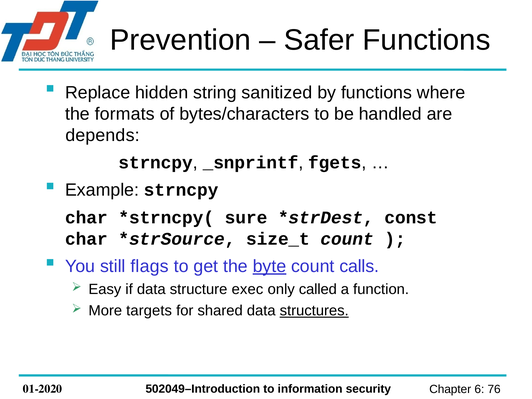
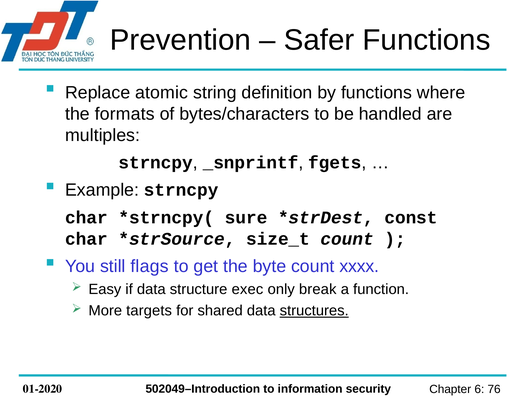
hidden: hidden -> atomic (162, 93)
sanitized: sanitized -> definition (277, 93)
depends: depends -> multiples (103, 135)
byte underline: present -> none (269, 266)
calls: calls -> xxxx (359, 266)
called: called -> break (318, 289)
